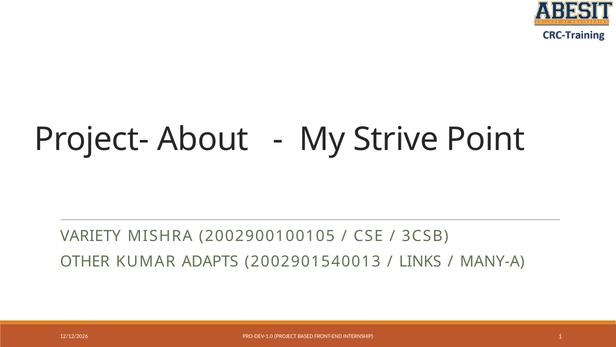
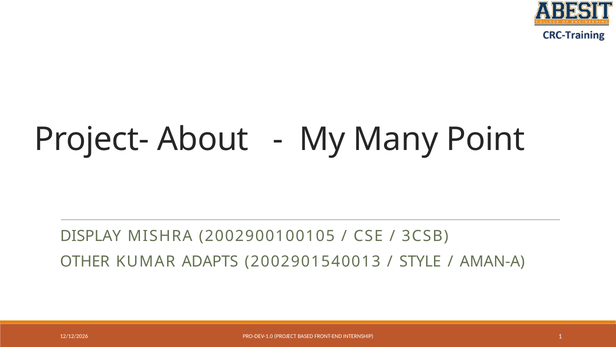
Strive: Strive -> Many (396, 139)
VARIETY: VARIETY -> DISPLAY (91, 236)
LINKS: LINKS -> STYLE (420, 261)
MANY-A: MANY-A -> AMAN-A (492, 261)
